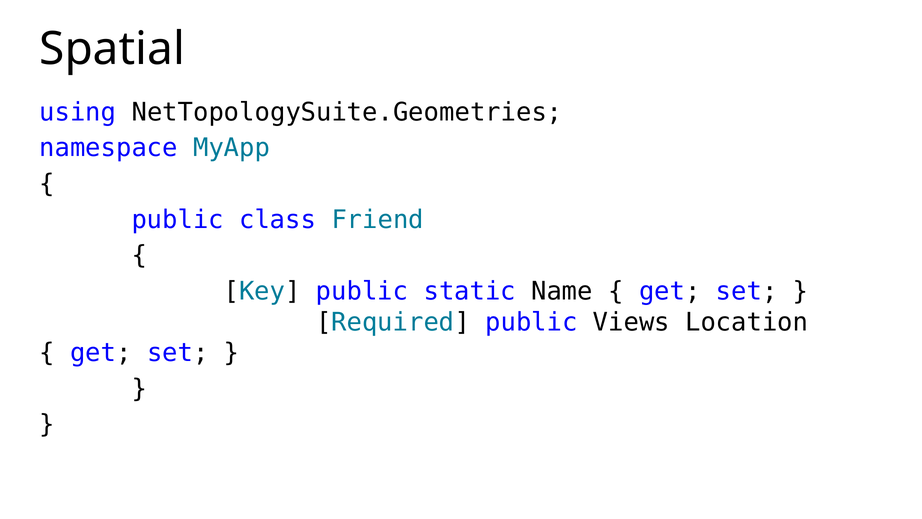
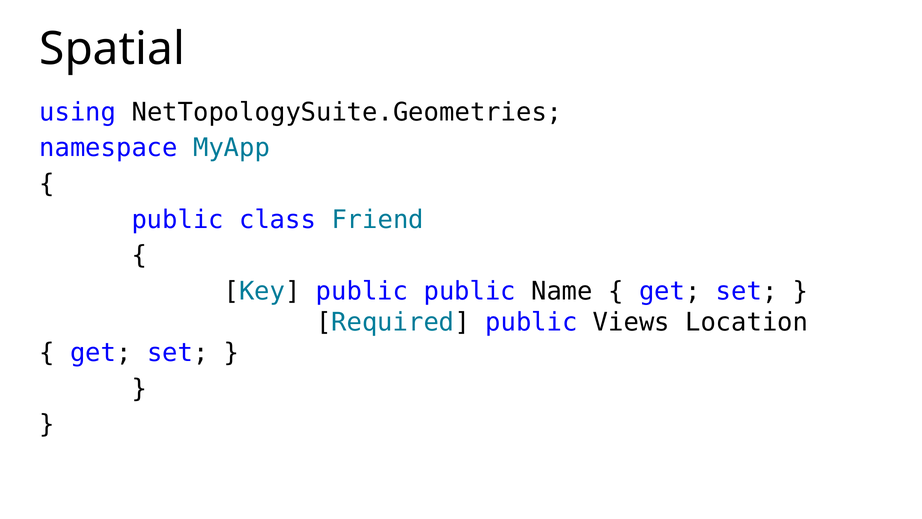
public static: static -> public (470, 291)
